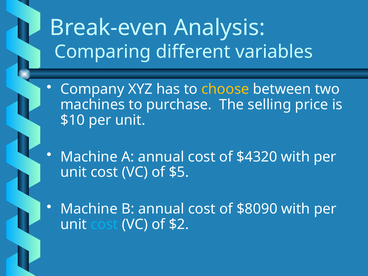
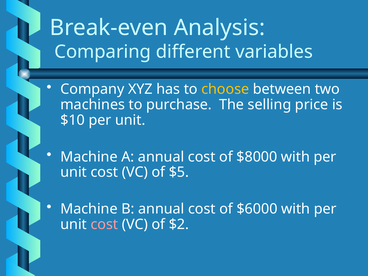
$4320: $4320 -> $8000 (257, 157)
$8090: $8090 -> $6000 (257, 209)
cost colour: light blue -> pink (104, 224)
